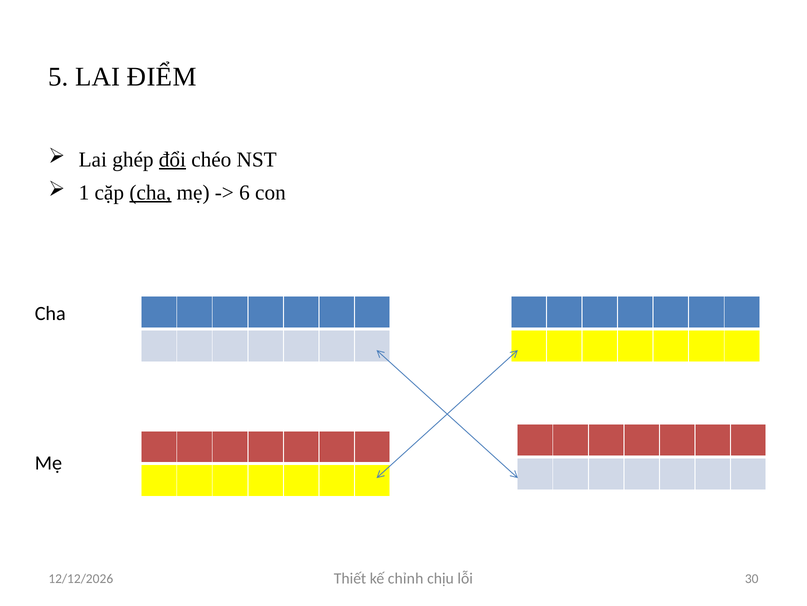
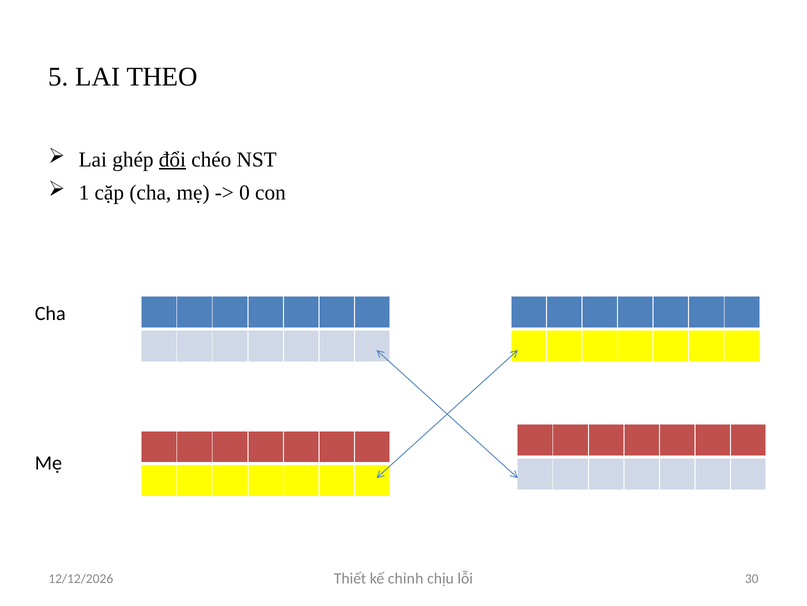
ĐIỂM: ĐIỂM -> THEO (162, 77)
cha underline: present -> none (150, 192)
6: 6 -> 0 (245, 192)
